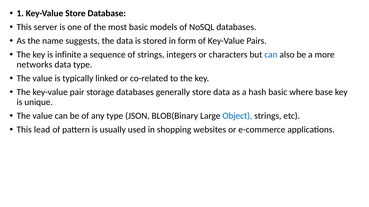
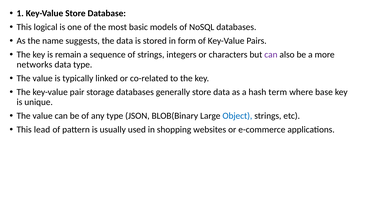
server: server -> logical (46, 27)
infinite: infinite -> remain (68, 55)
can colour: blue -> purple (271, 55)
hash basic: basic -> term (278, 92)
